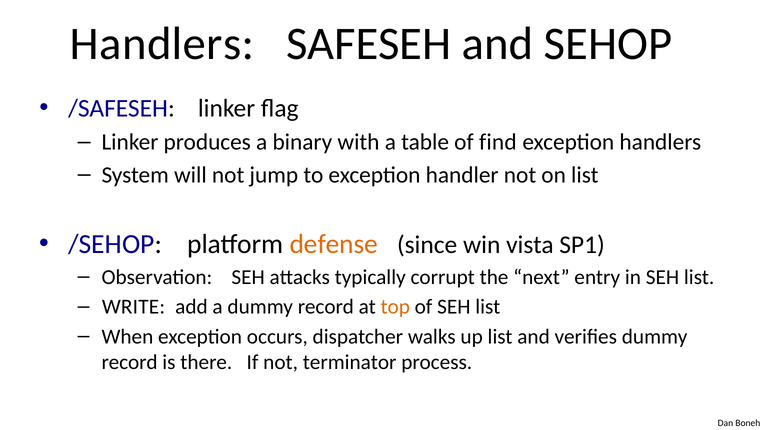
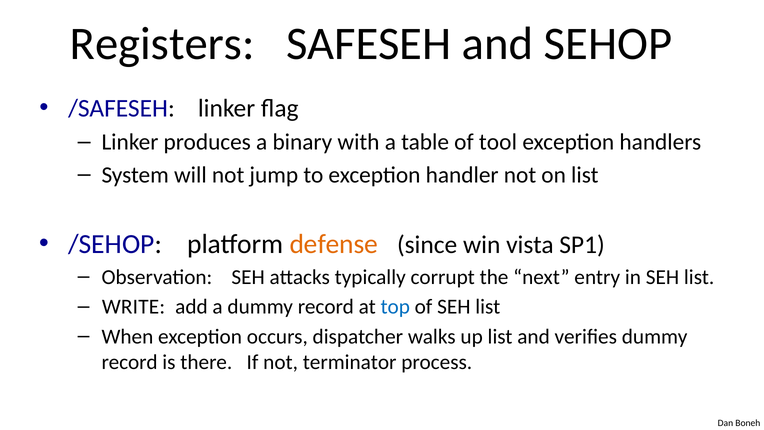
Handlers: Handlers -> Registers (162, 44)
find: find -> tool (498, 142)
top colour: orange -> blue (395, 307)
